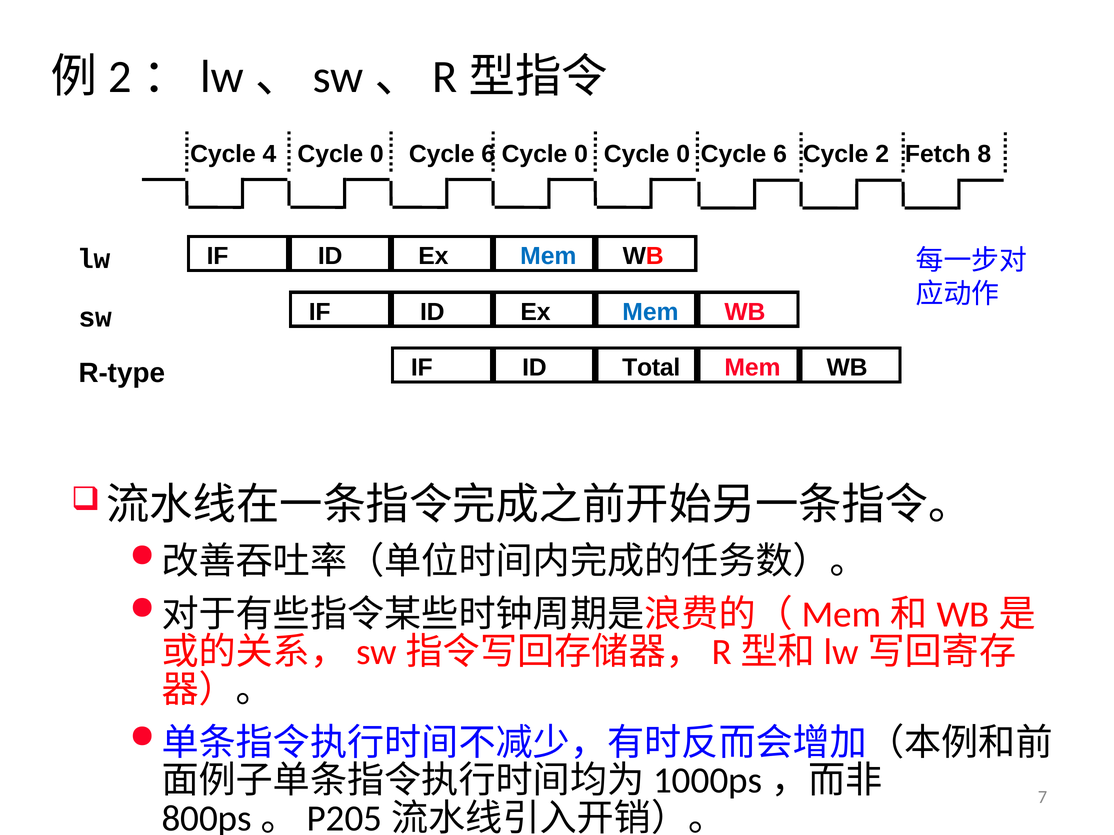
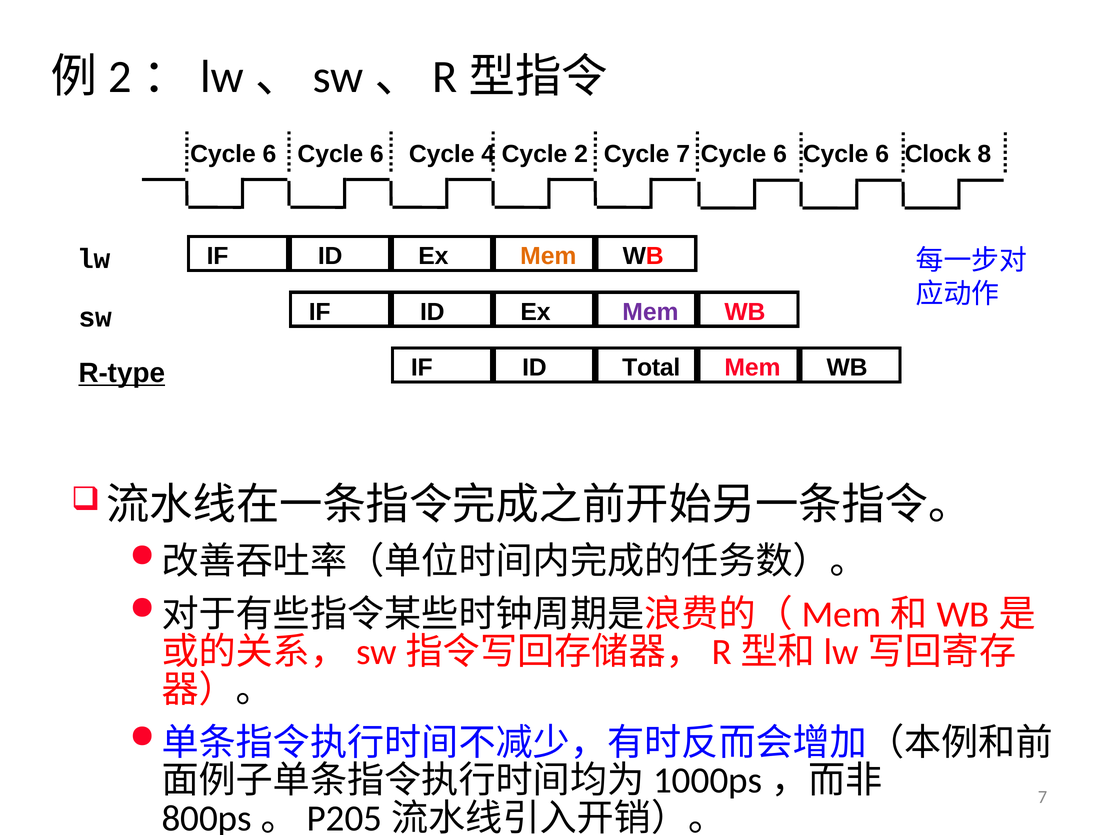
4: 4 -> 6 (269, 154)
0: 0 -> 6 (377, 154)
6: 6 -> 4 (488, 154)
0: 0 -> 2 (581, 154)
0: 0 -> 7 (683, 154)
2: 2 -> 6 (882, 154)
Fetch: Fetch -> Clock (938, 154)
Mem colour: blue -> orange (548, 256)
Mem colour: blue -> purple (650, 312)
R-type underline: none -> present (122, 373)
